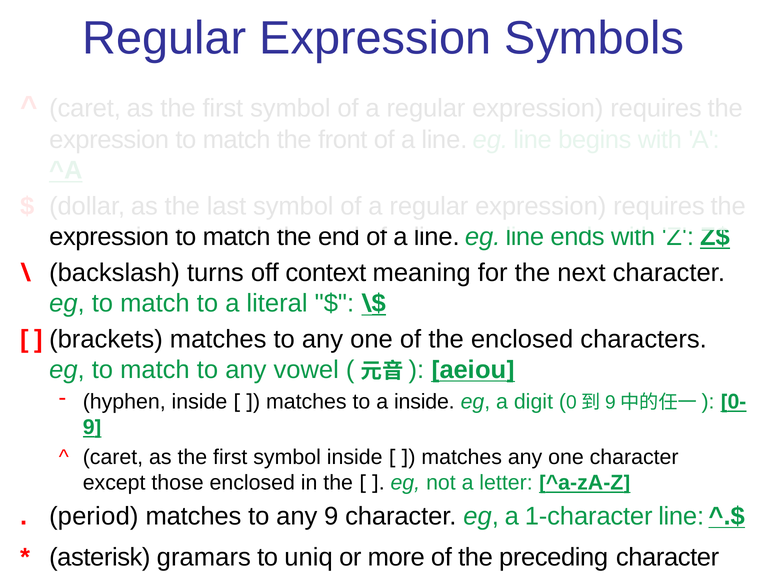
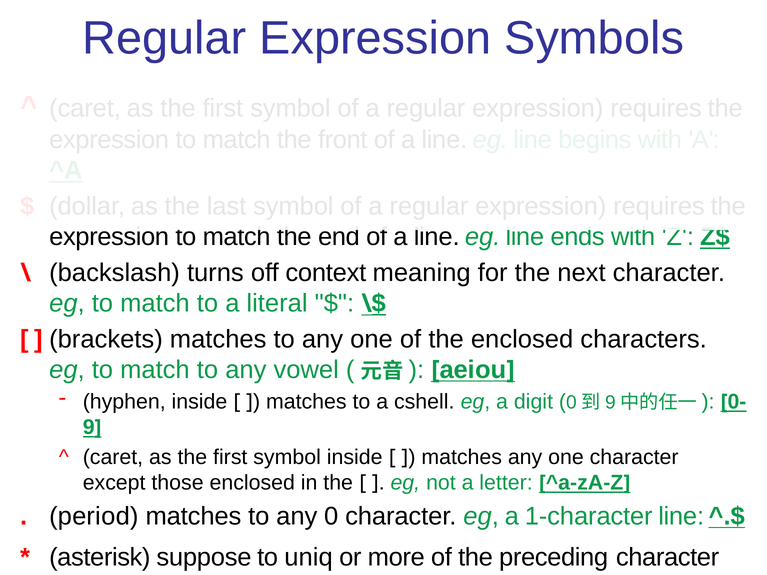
a inside: inside -> cshell (424, 402)
any 9: 9 -> 0 (331, 517)
gramars: gramars -> suppose (204, 557)
